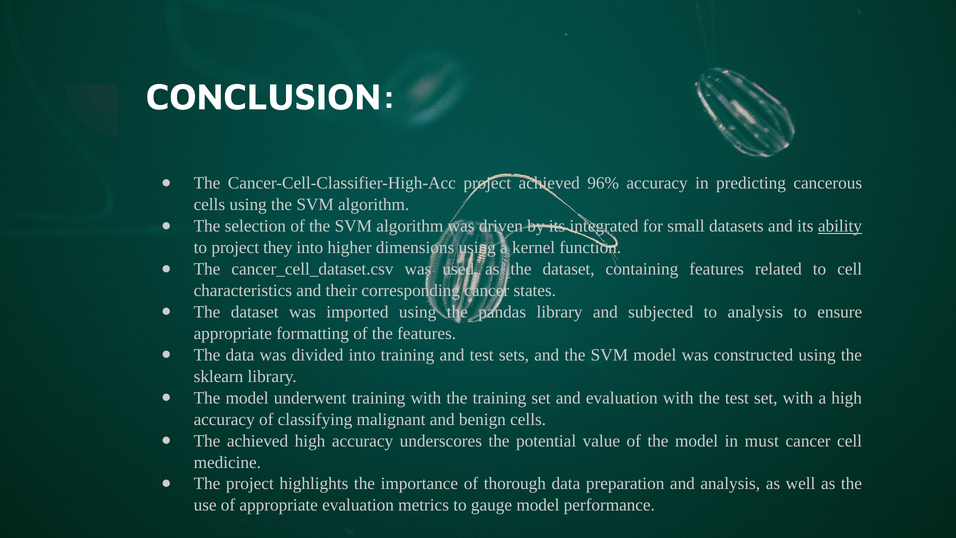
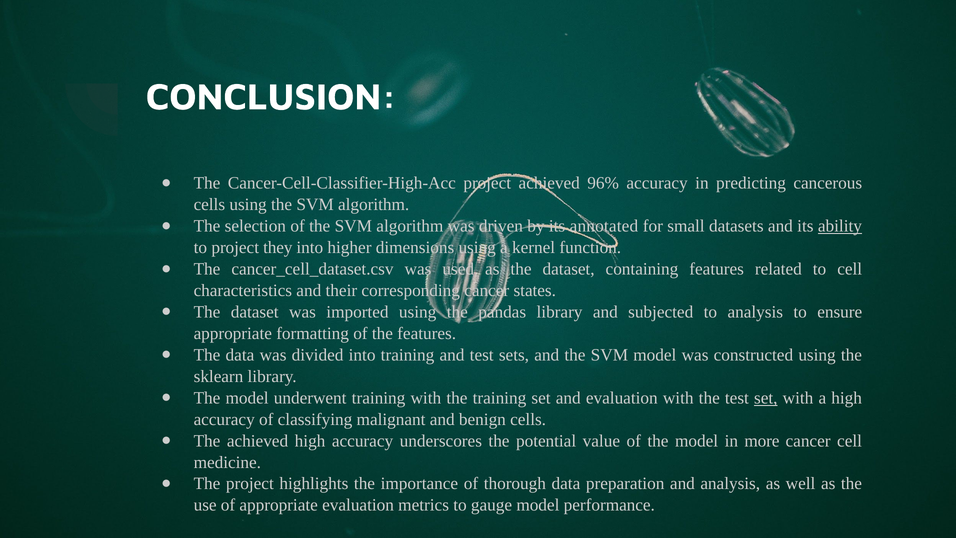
integrated: integrated -> annotated (604, 226)
set underline: none -> present (766, 398)
must: must -> more (762, 441)
